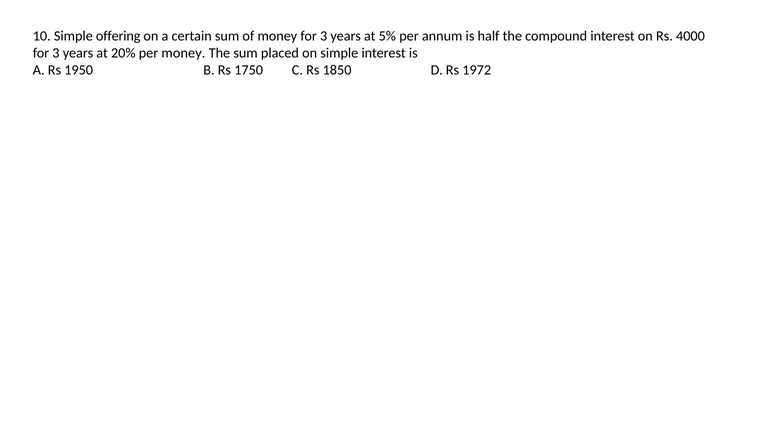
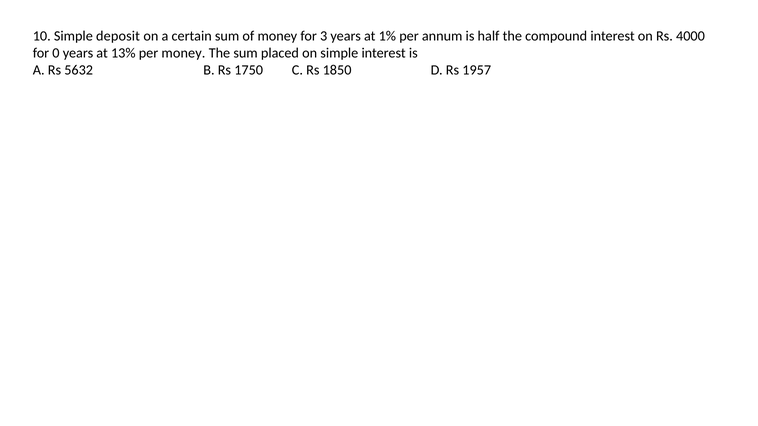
offering: offering -> deposit (118, 36)
5%: 5% -> 1% (387, 36)
3: 3 -> 0 (56, 53)
20%: 20% -> 13% (123, 53)
1950: 1950 -> 5632 (79, 70)
1972: 1972 -> 1957 (477, 70)
